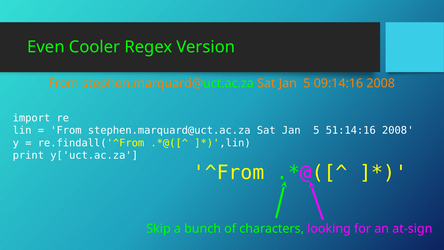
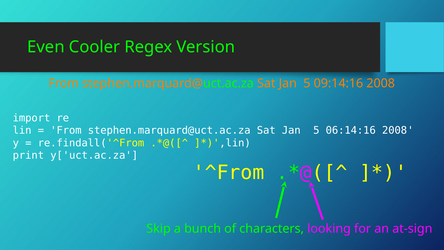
51:14:16: 51:14:16 -> 06:14:16 (351, 130)
